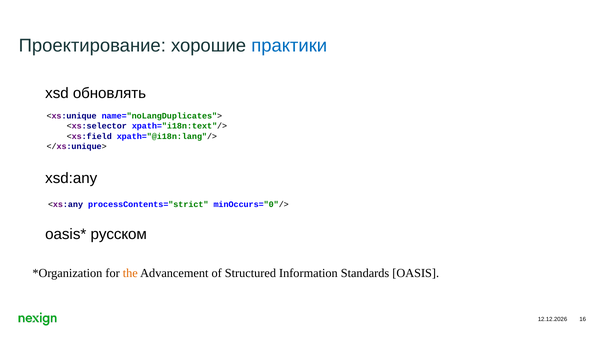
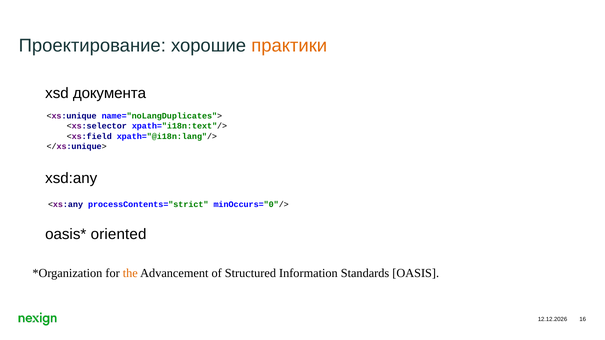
практики colour: blue -> orange (289, 46)
обновлять: обновлять -> документа (109, 94)
русском: русском -> oriented (119, 235)
